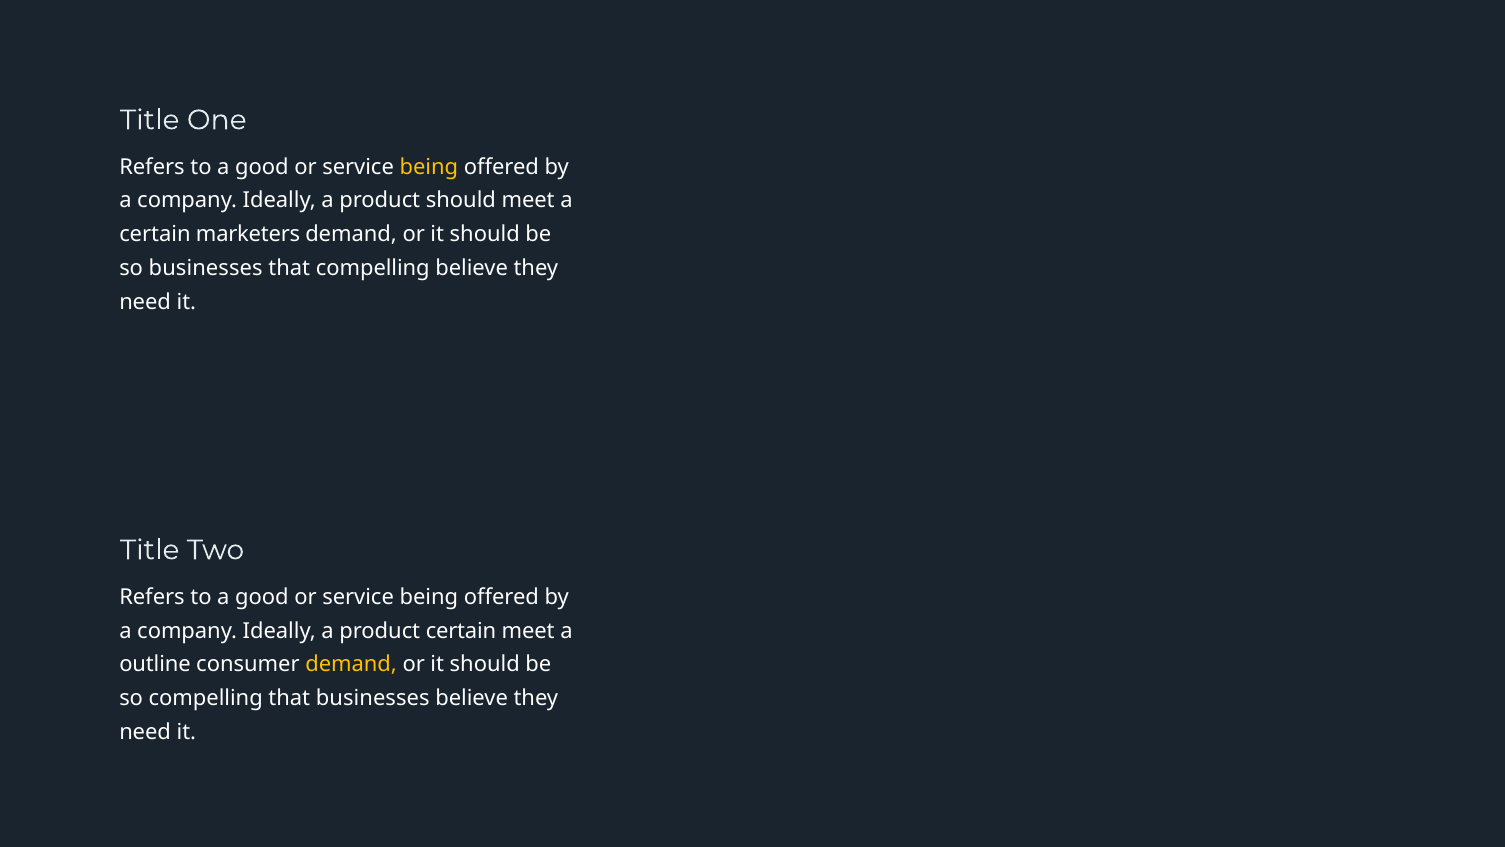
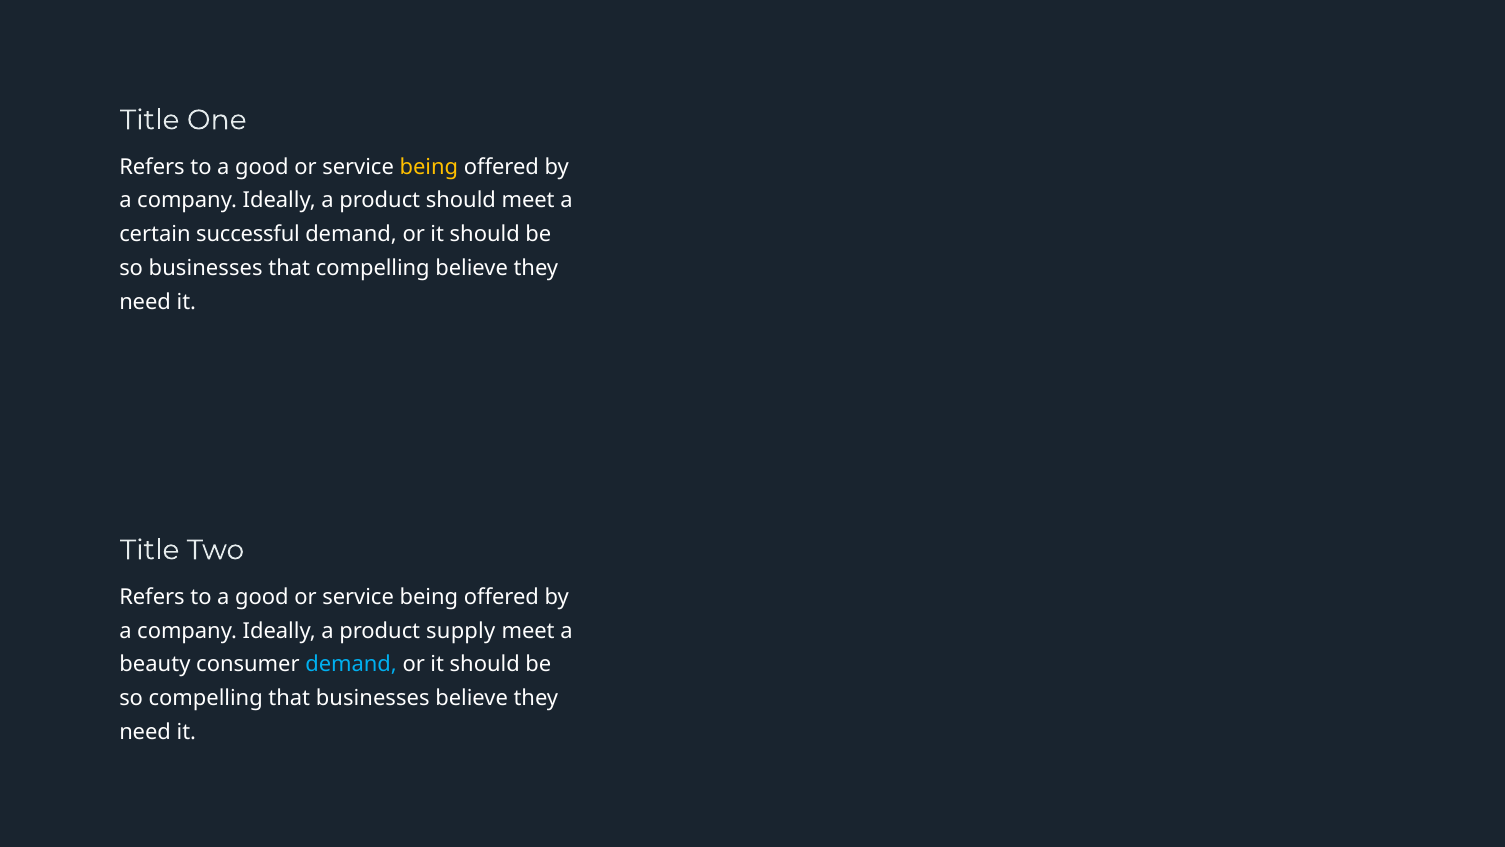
marketers: marketers -> successful (248, 234)
product certain: certain -> supply (461, 631)
outline: outline -> beauty (155, 664)
demand colour: yellow -> light blue (351, 664)
